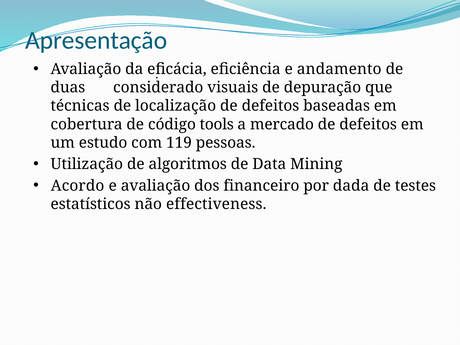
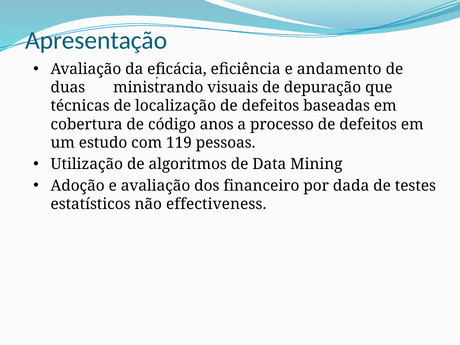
considerado: considerado -> ministrando (158, 88)
tools: tools -> anos (217, 124)
mercado: mercado -> processo (282, 124)
Acordo: Acordo -> Adoção (78, 186)
